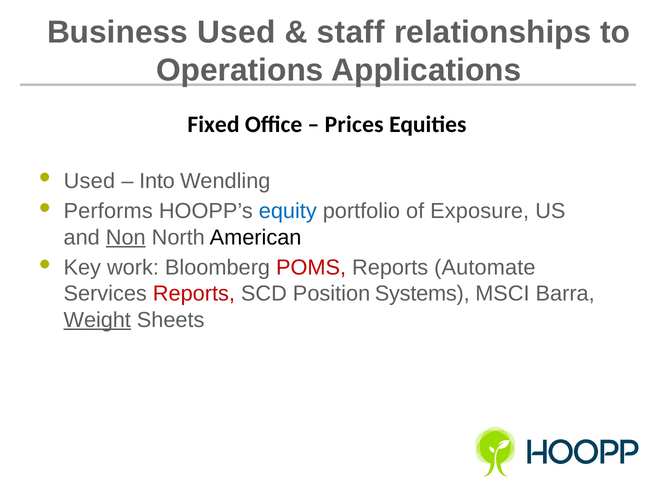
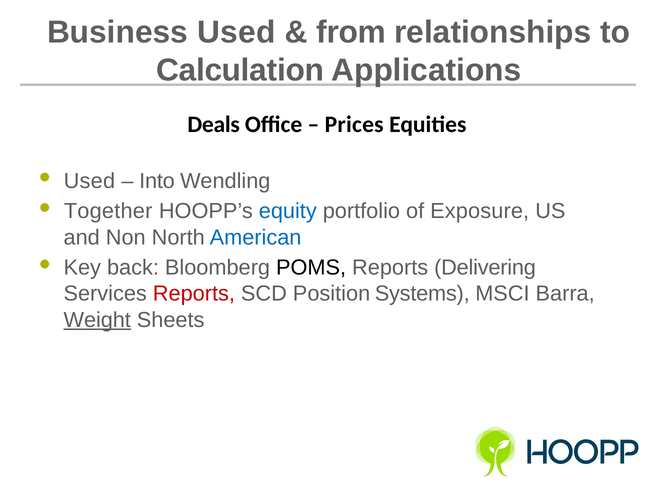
staff: staff -> from (351, 32)
Operations: Operations -> Calculation (240, 70)
Fixed: Fixed -> Deals (214, 125)
Performs: Performs -> Together (108, 211)
Non underline: present -> none (126, 237)
American colour: black -> blue (256, 237)
work: work -> back (133, 268)
POMS colour: red -> black (311, 268)
Automate: Automate -> Delivering (485, 268)
